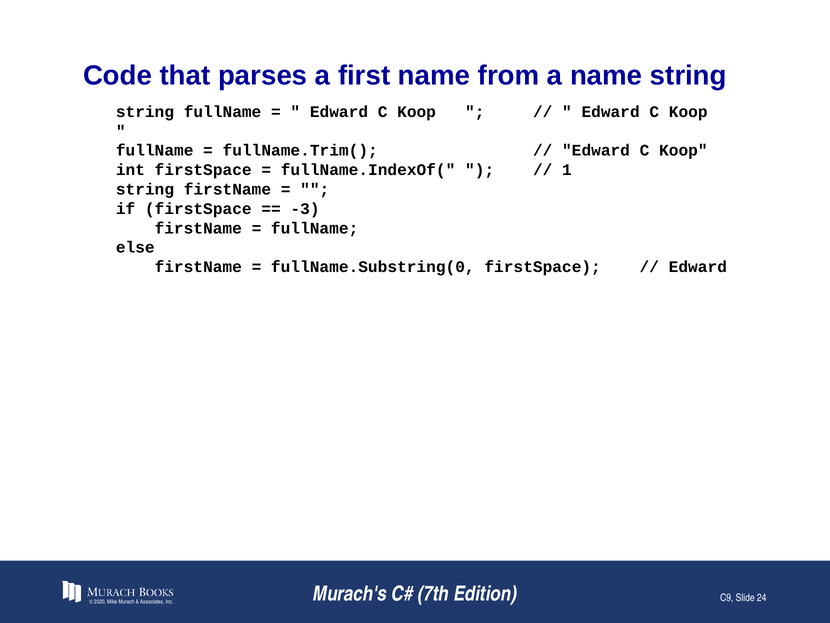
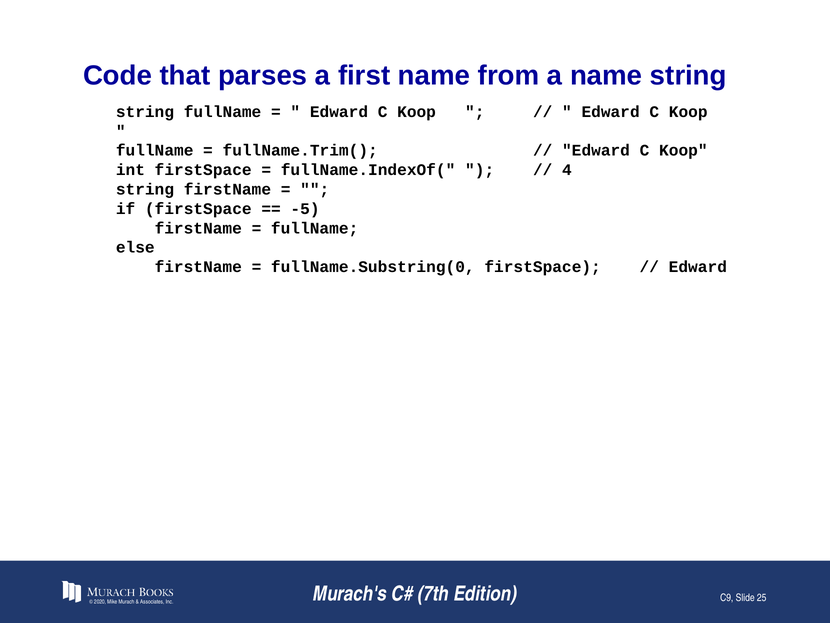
1: 1 -> 4 (567, 170)
-3: -3 -> -5 (305, 209)
24: 24 -> 25 (762, 597)
